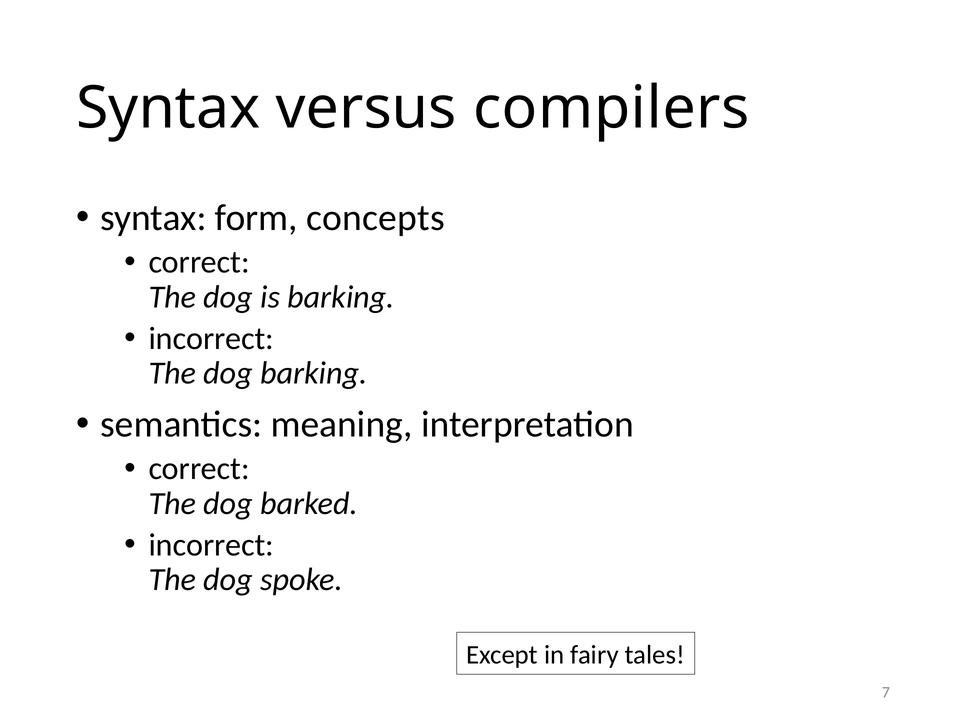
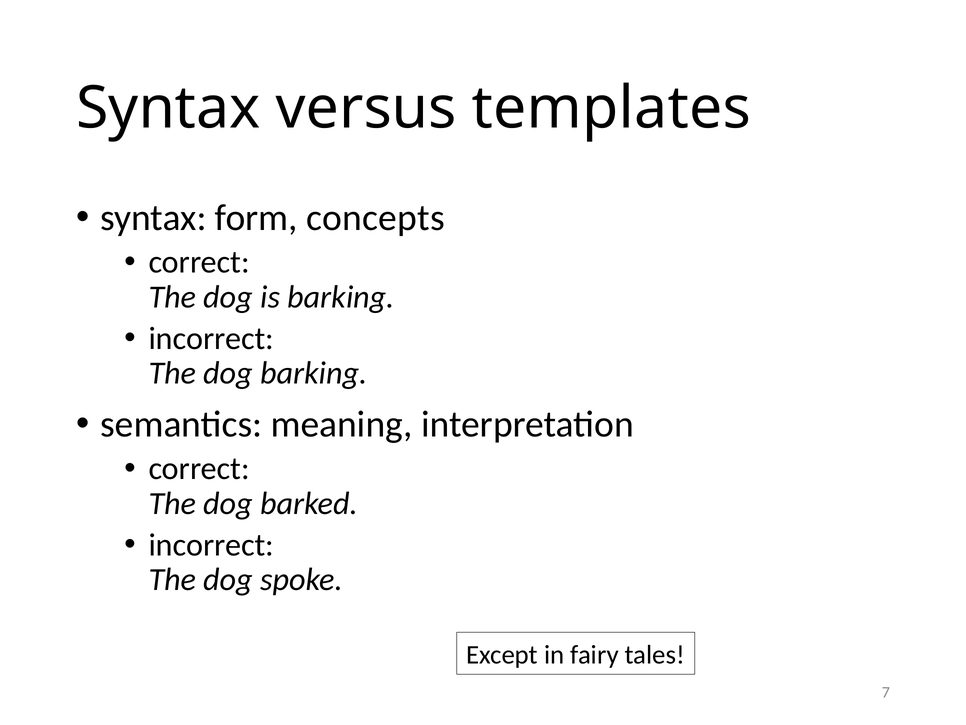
compilers: compilers -> templates (612, 108)
